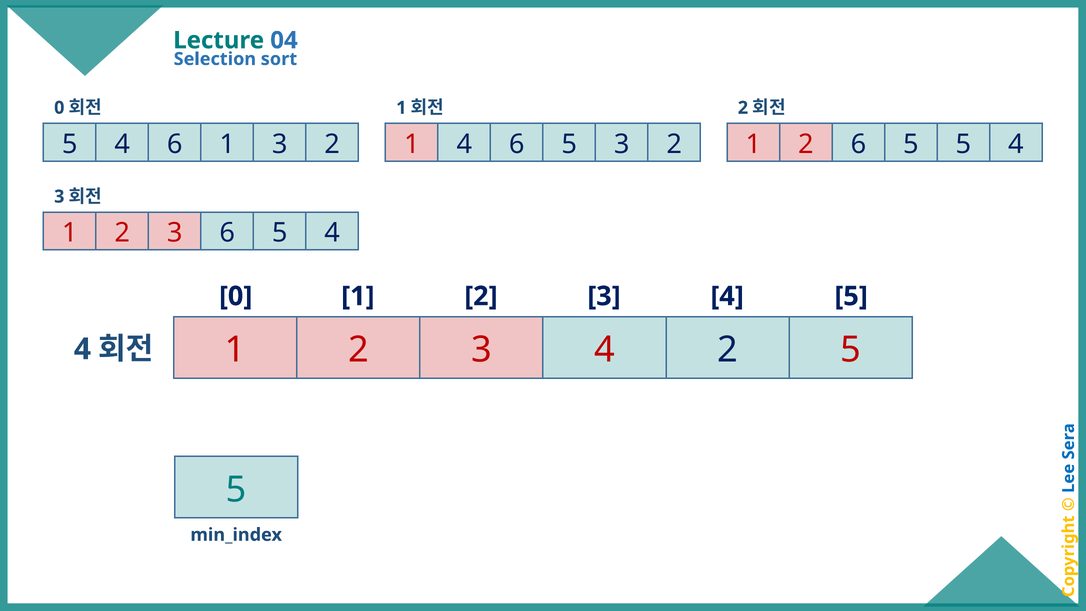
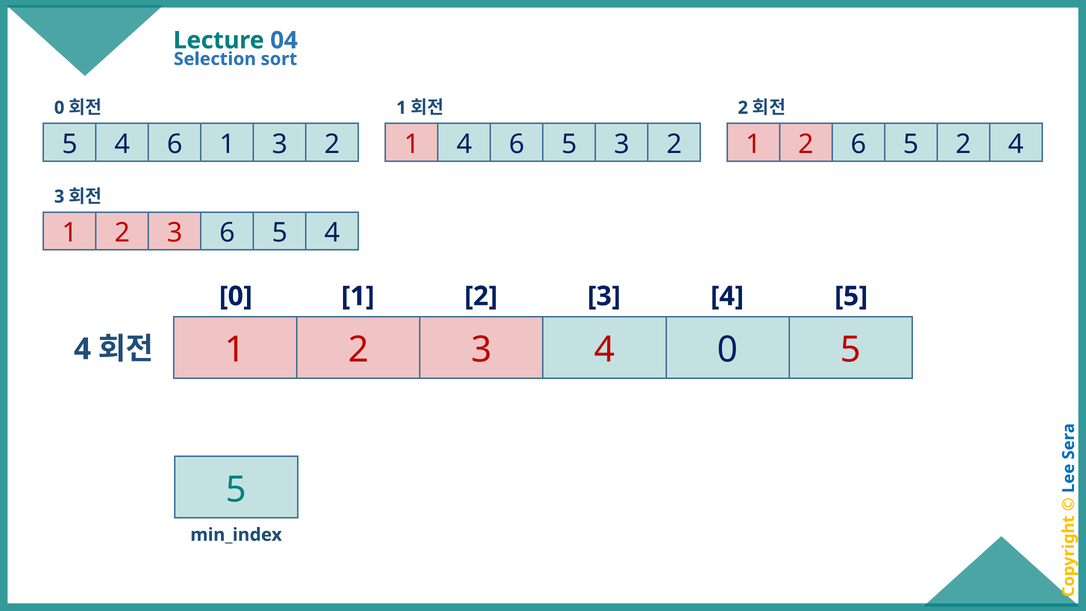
6 5 5: 5 -> 2 (963, 144)
3 4 2: 2 -> 0 (728, 350)
